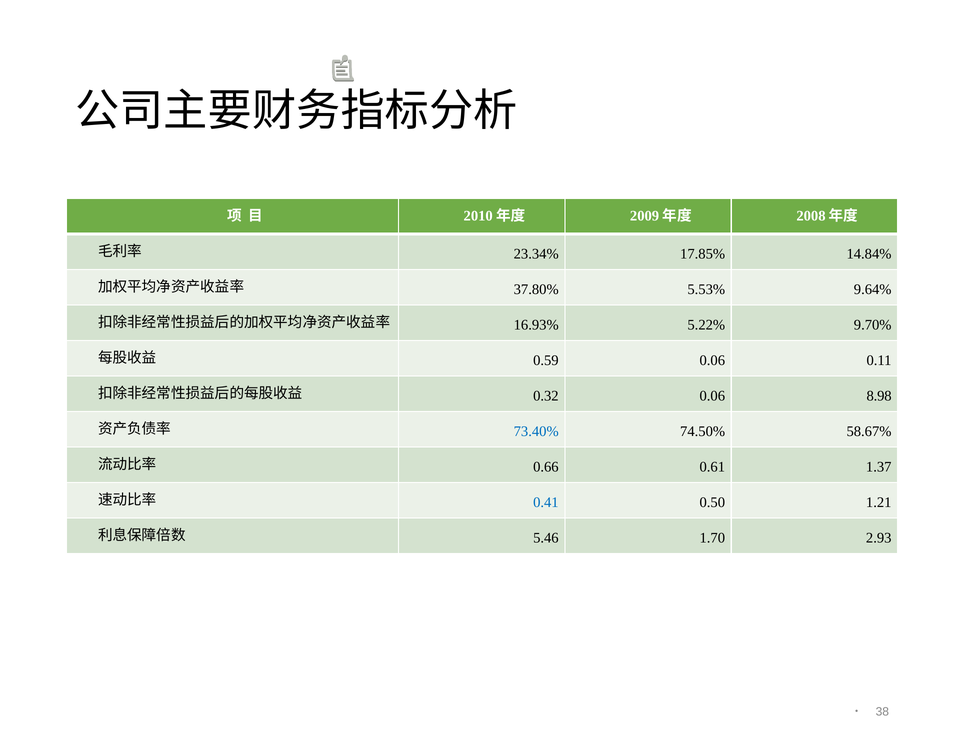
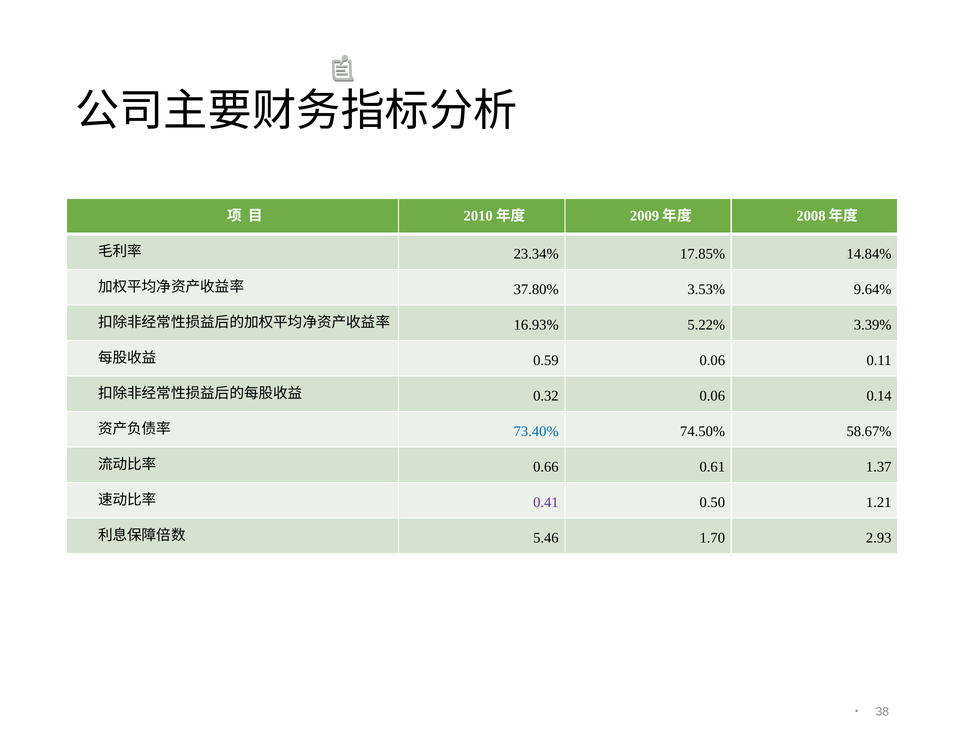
5.53%: 5.53% -> 3.53% (706, 289)
9.70%: 9.70% -> 3.39% (873, 325)
8.98: 8.98 -> 0.14 (879, 396)
0.41 colour: blue -> purple (546, 502)
